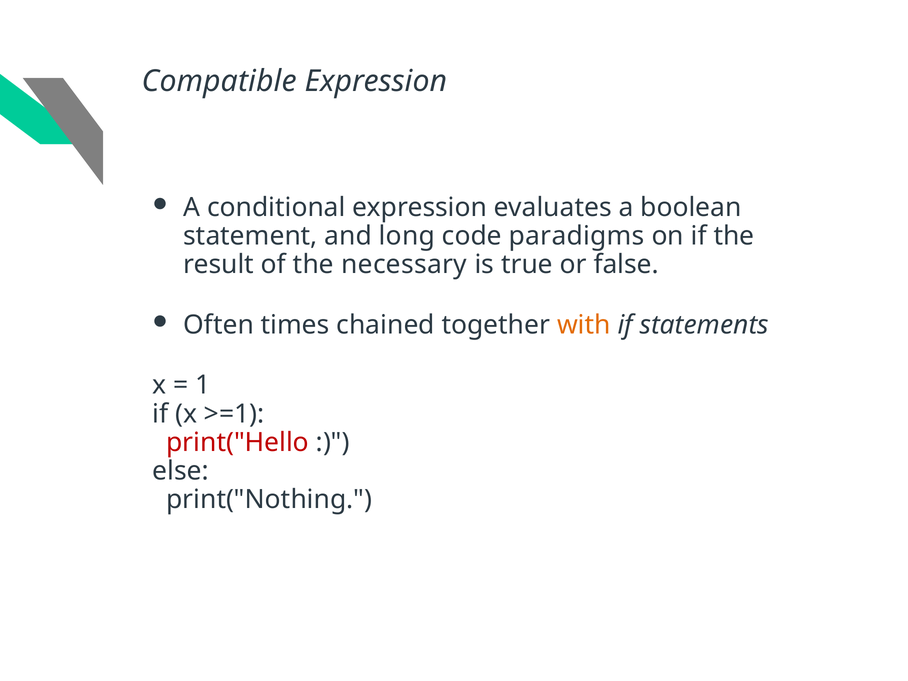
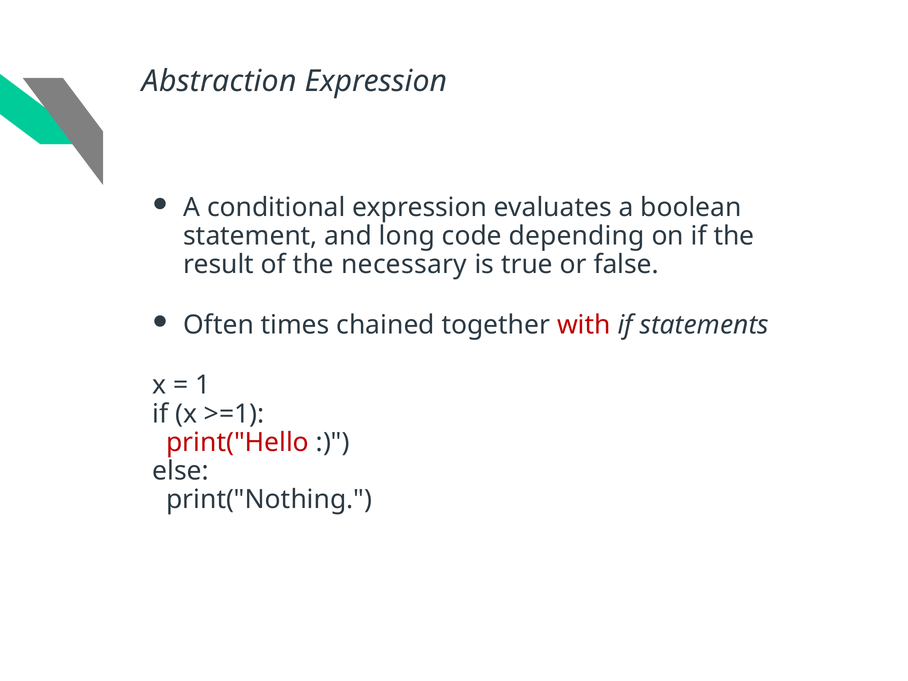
Compatible: Compatible -> Abstraction (219, 81)
paradigms: paradigms -> depending (577, 236)
with colour: orange -> red (584, 325)
